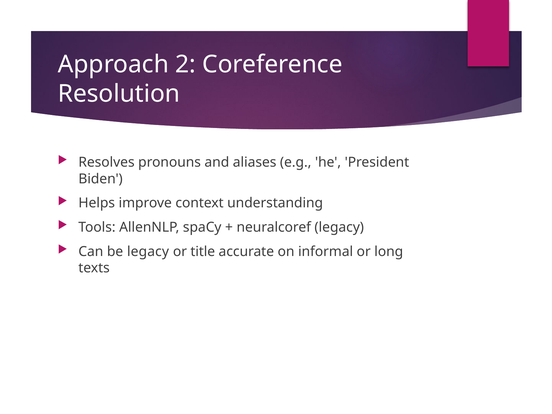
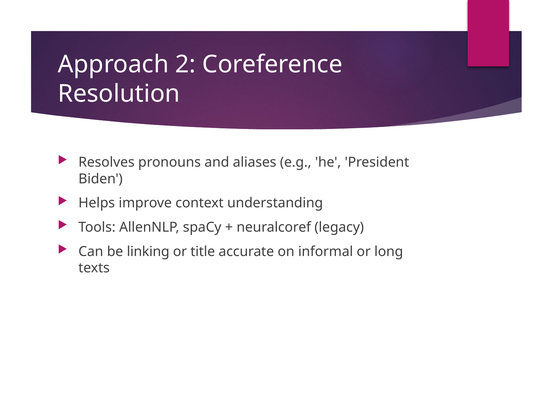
be legacy: legacy -> linking (148, 252)
